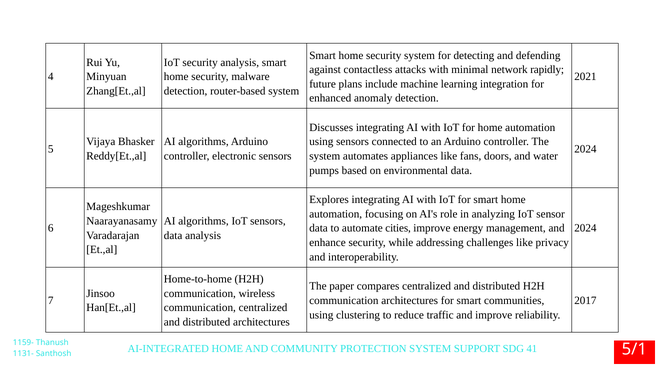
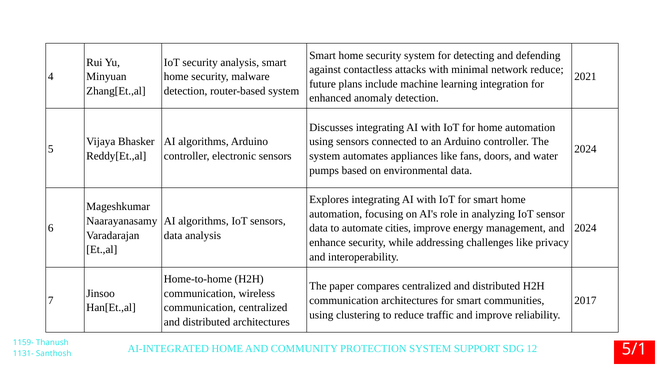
network rapidly: rapidly -> reduce (547, 70)
41: 41 -> 12 (532, 348)
